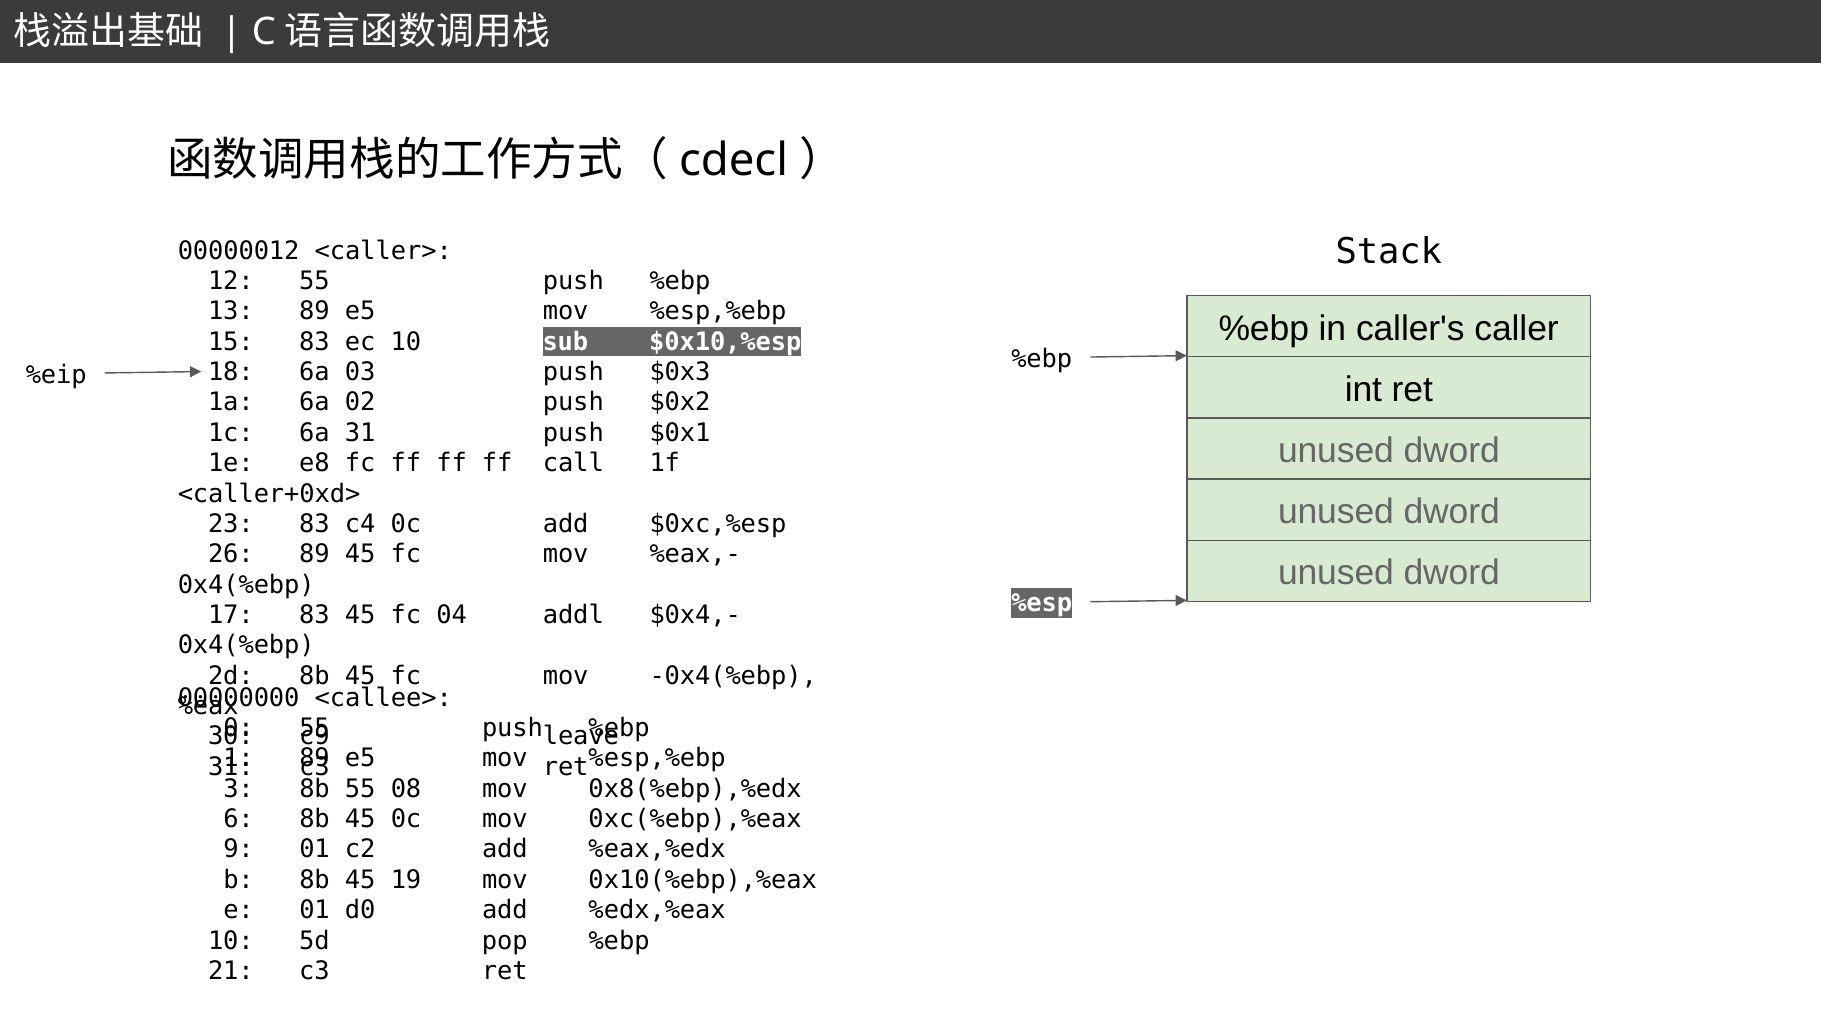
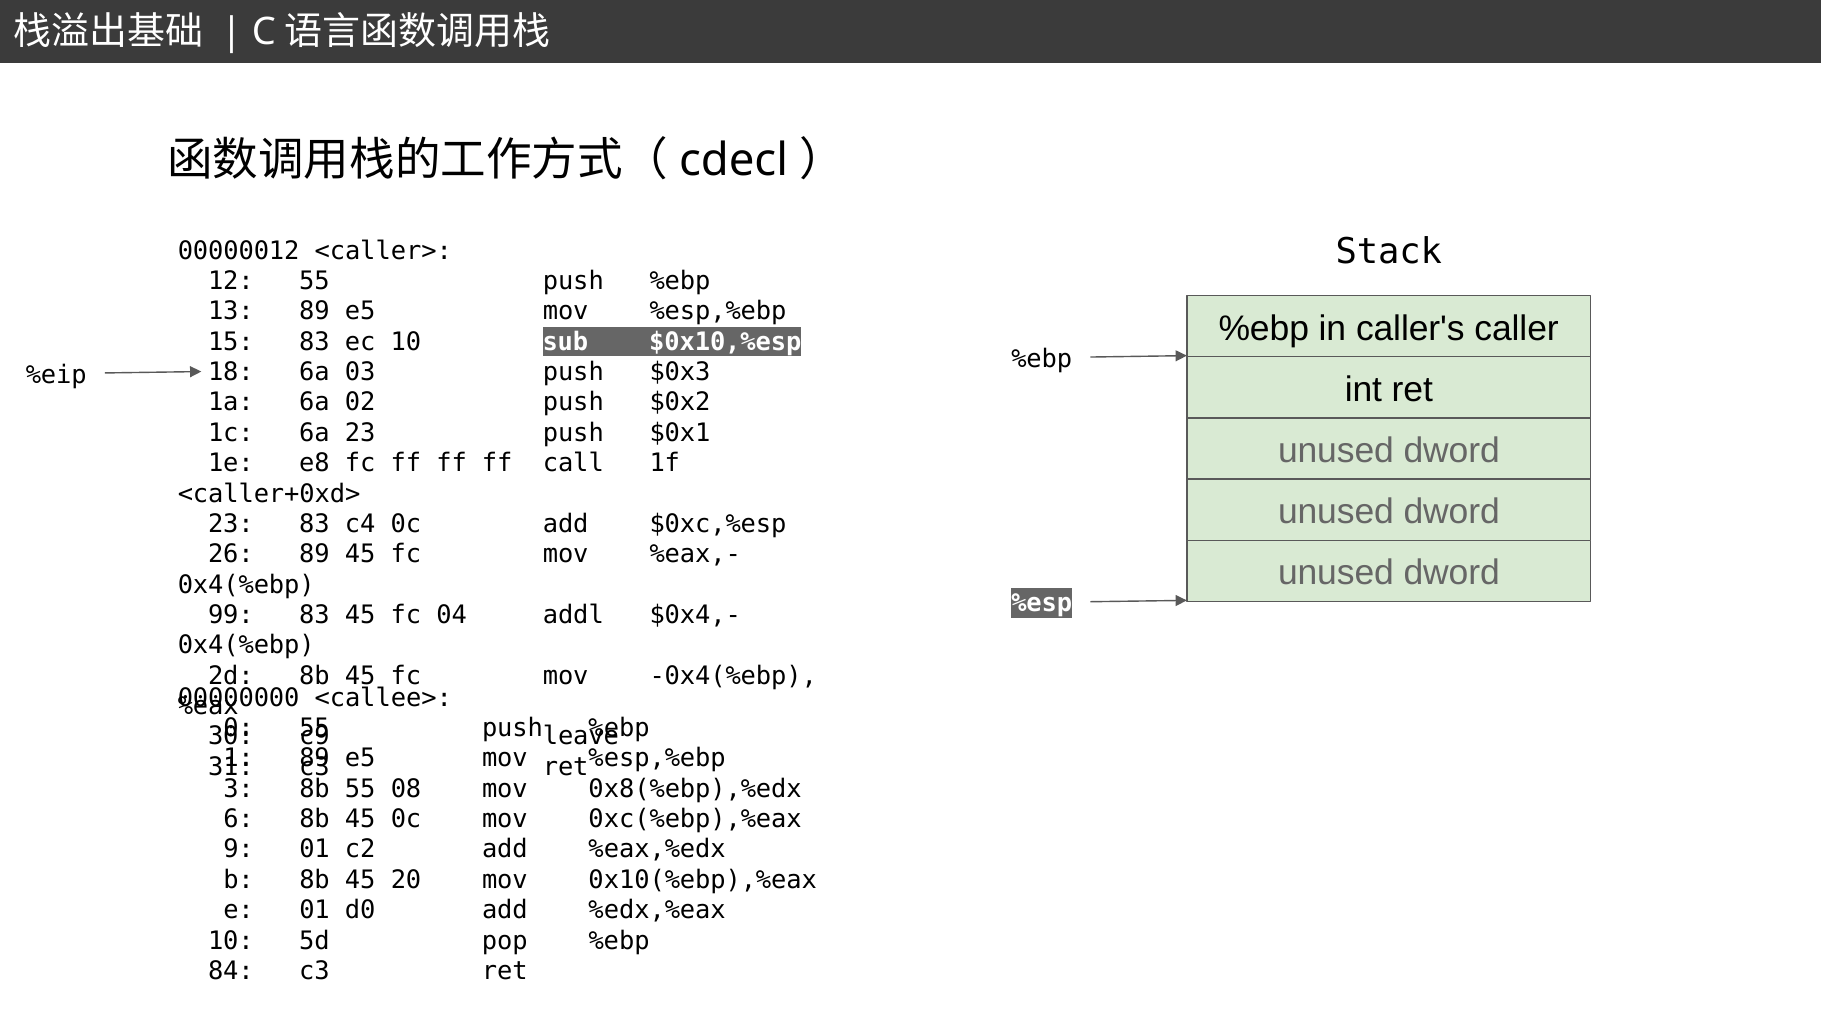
6a 31: 31 -> 23 (360, 433)
17: 17 -> 99 (231, 615)
19: 19 -> 20 (406, 880)
21: 21 -> 84 (231, 971)
